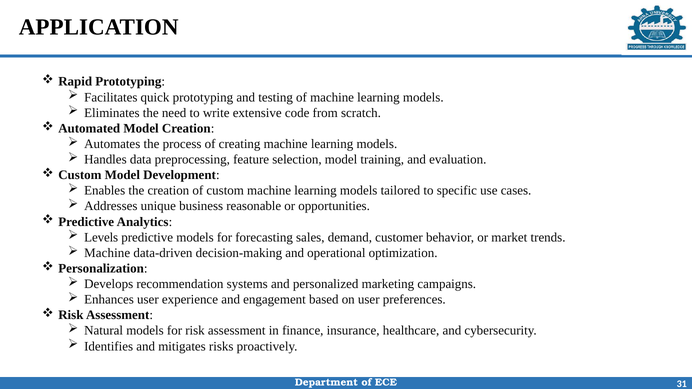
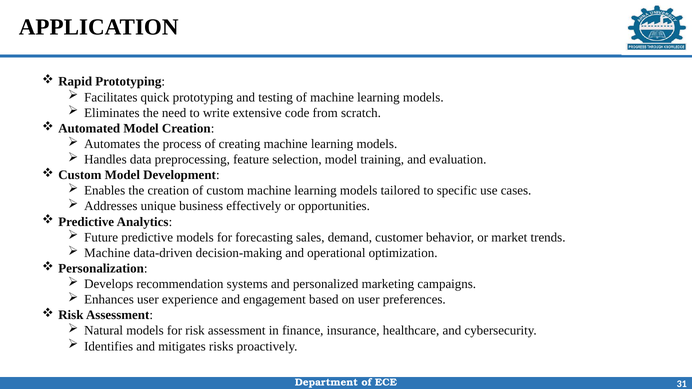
reasonable: reasonable -> effectively (254, 206)
Levels: Levels -> Future (101, 237)
